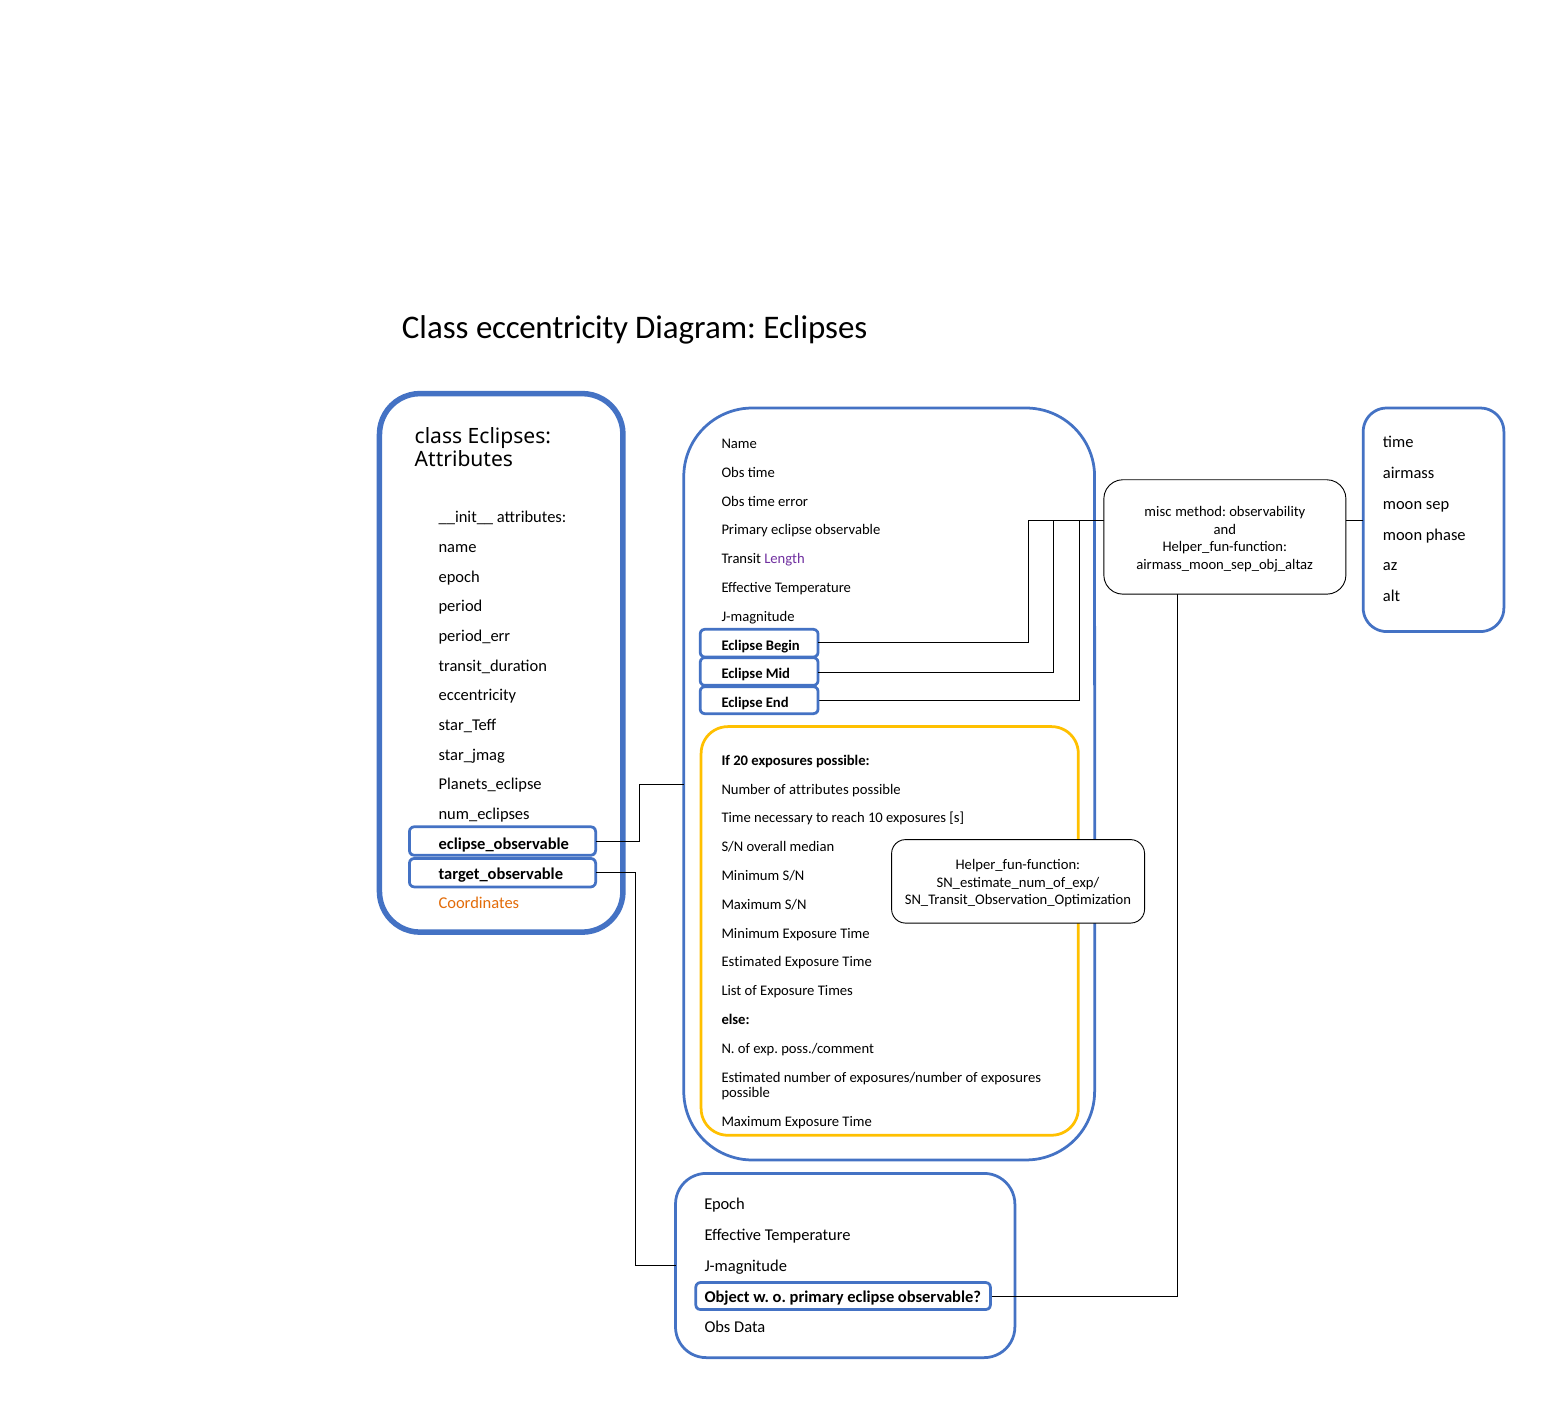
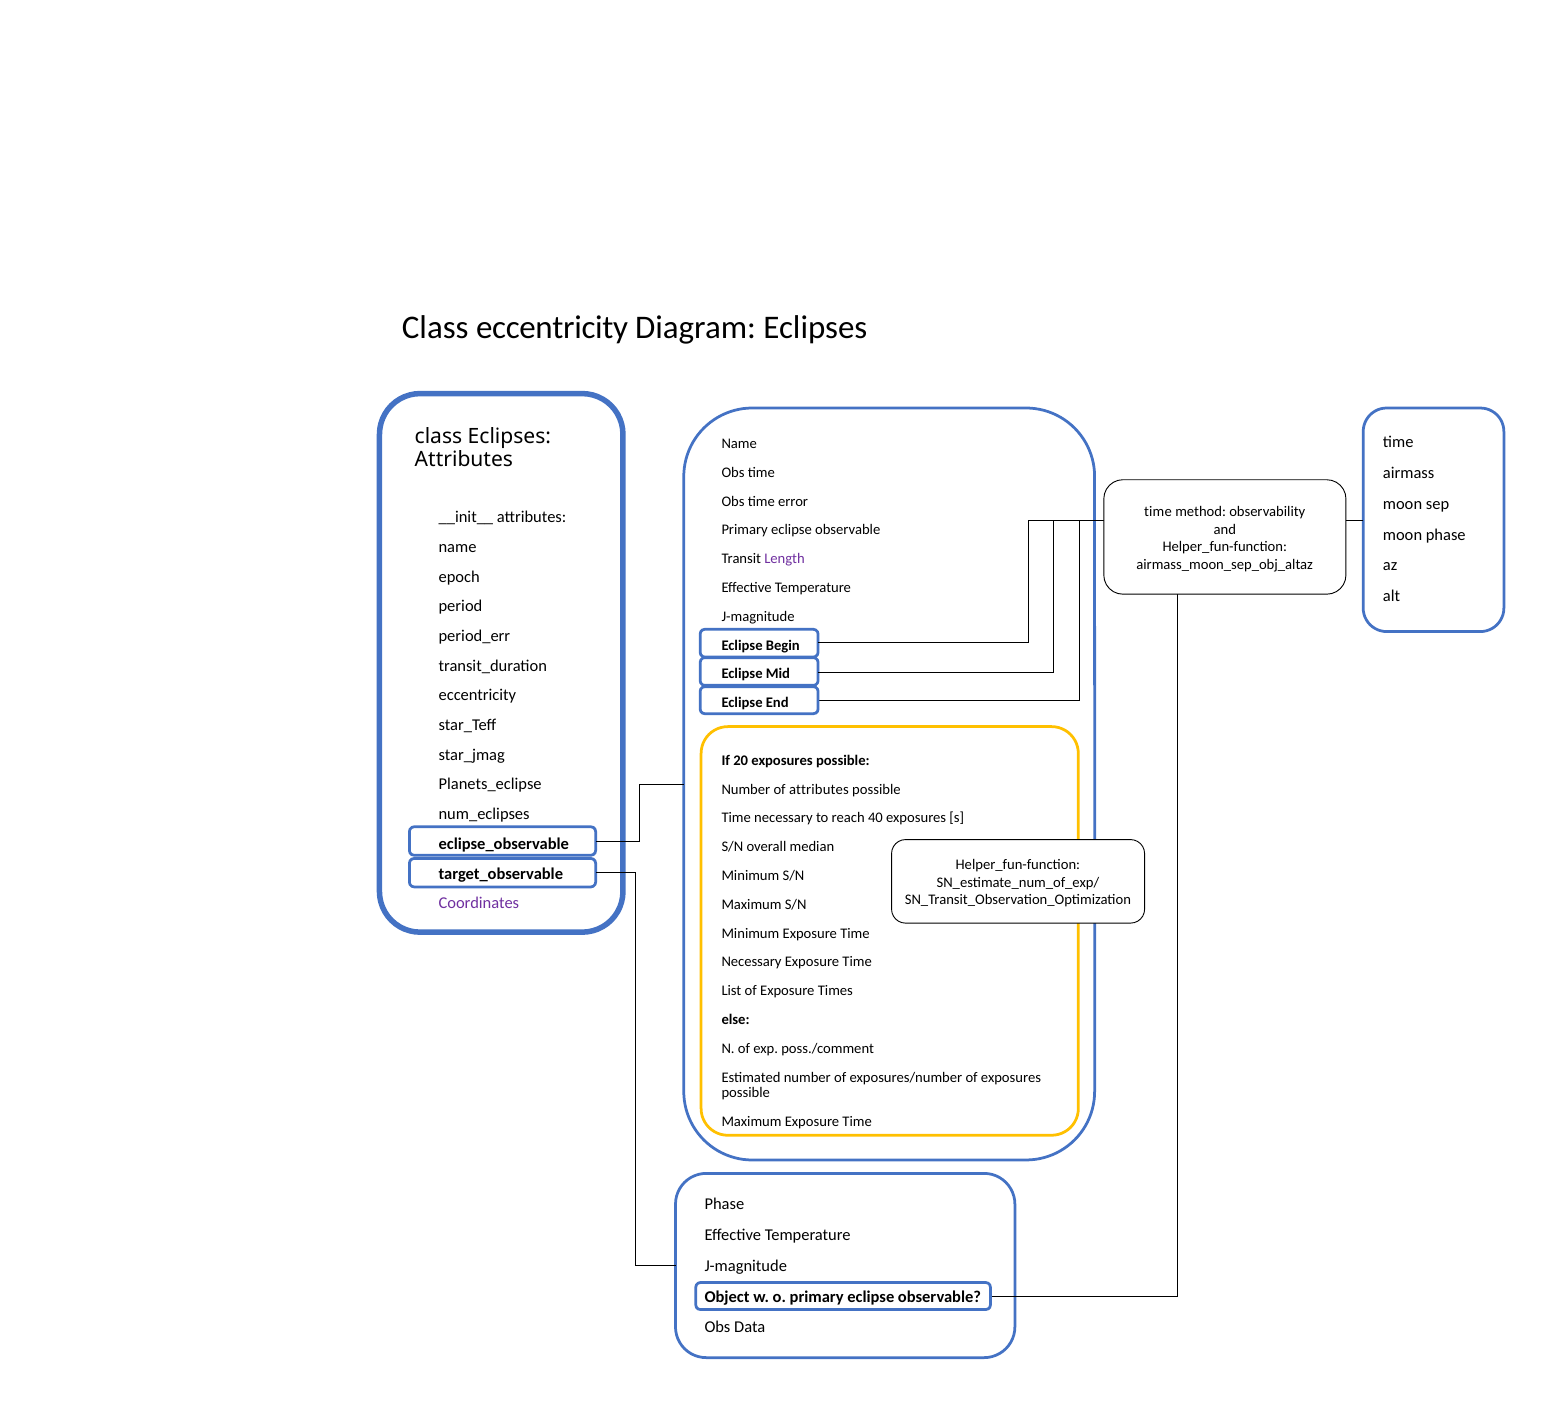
misc: misc -> time (1158, 512)
10: 10 -> 40 (875, 818)
Coordinates colour: orange -> purple (479, 903)
Estimated: Estimated -> Necessary (752, 962)
Epoch: Epoch -> Phase (724, 1204)
